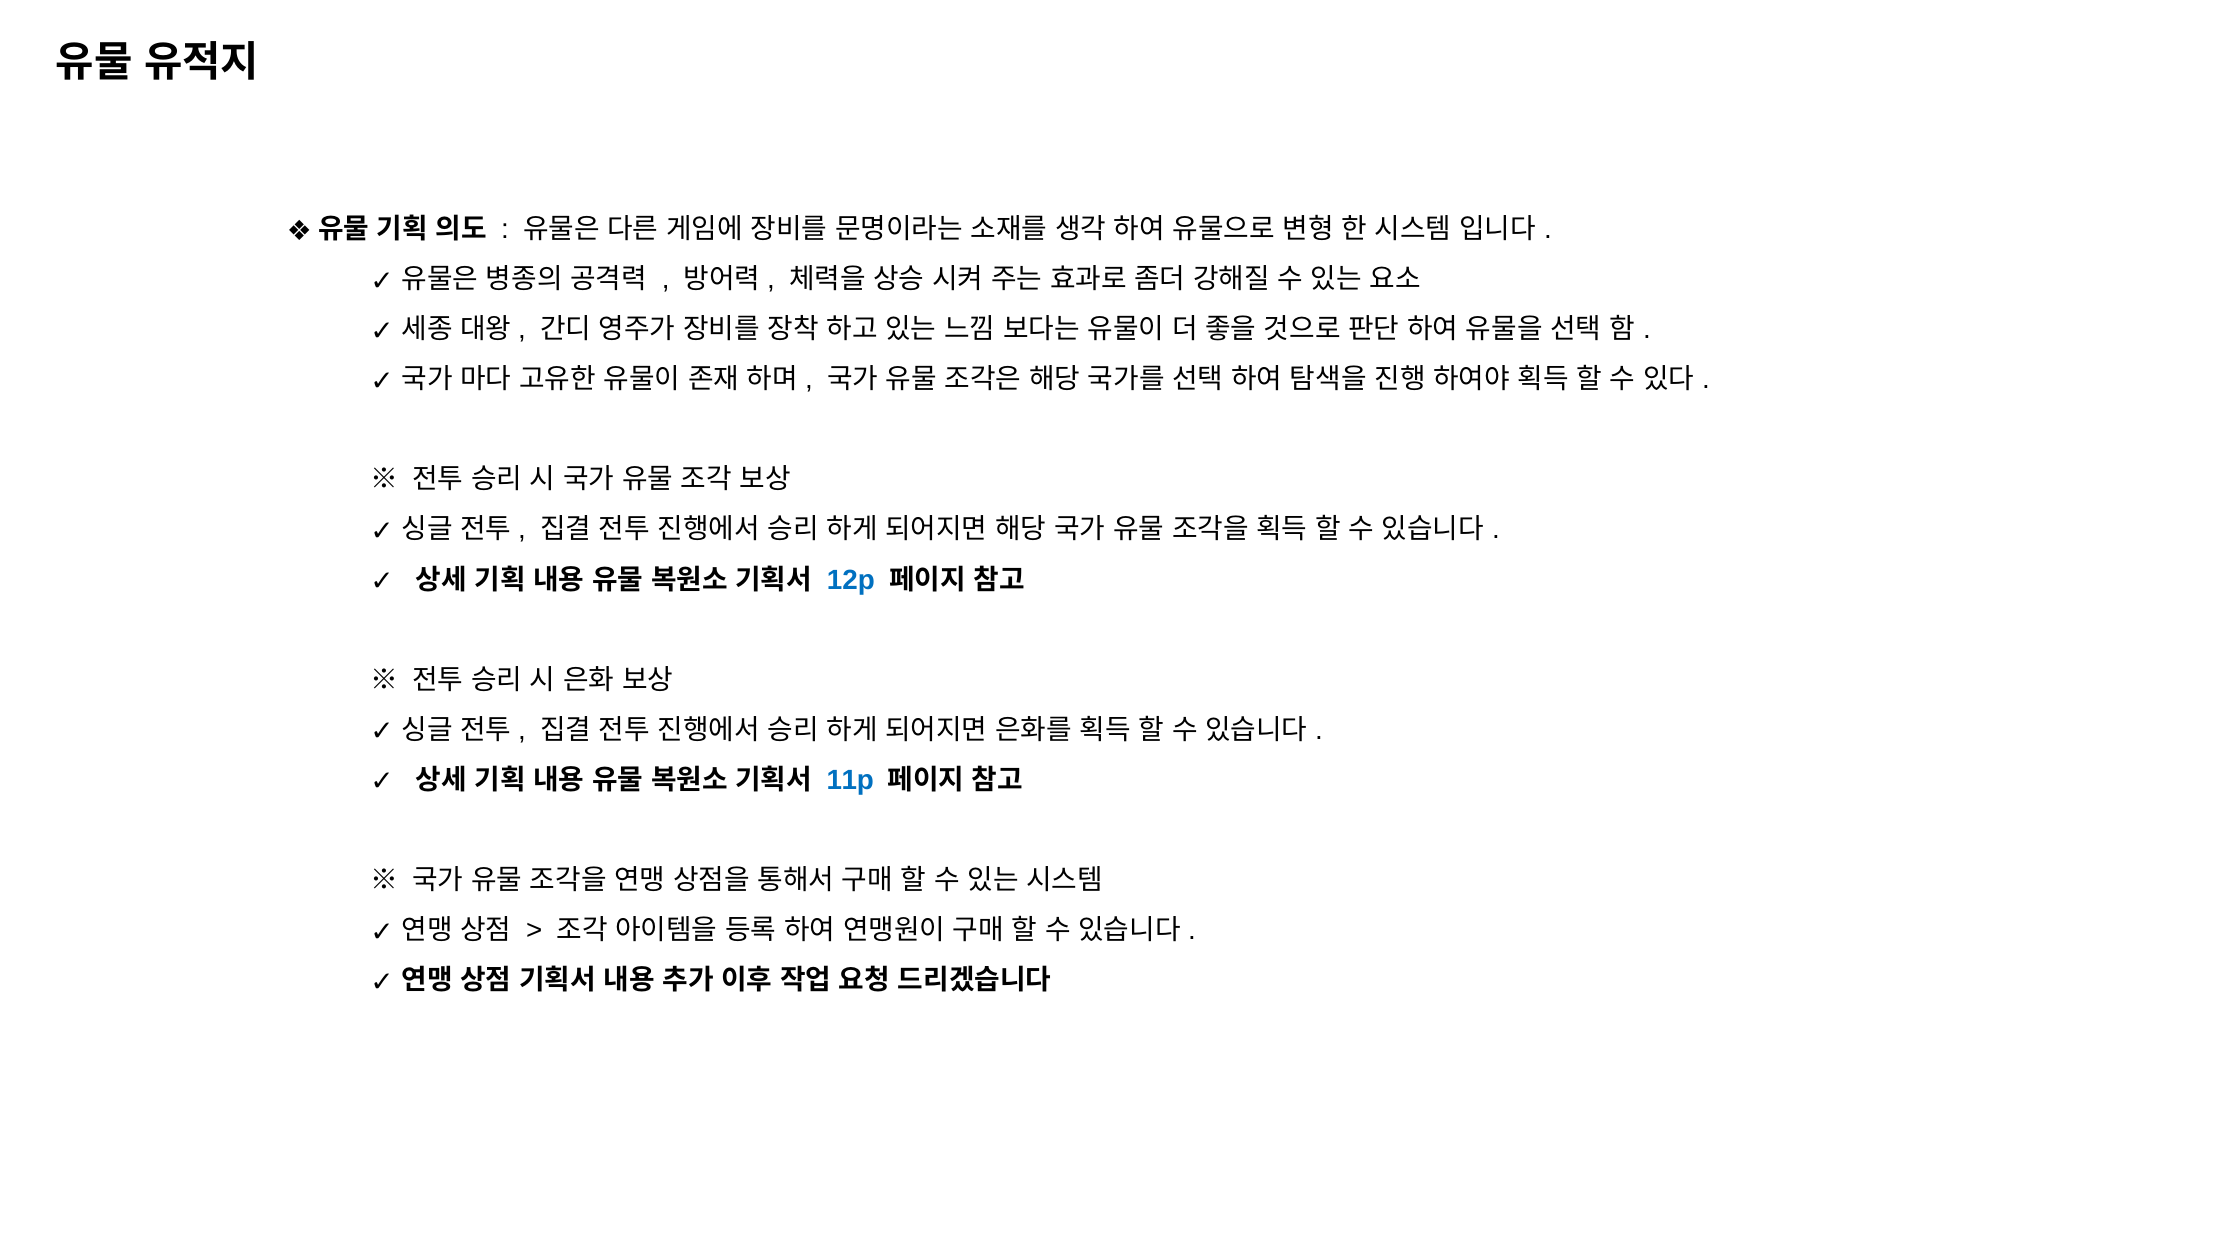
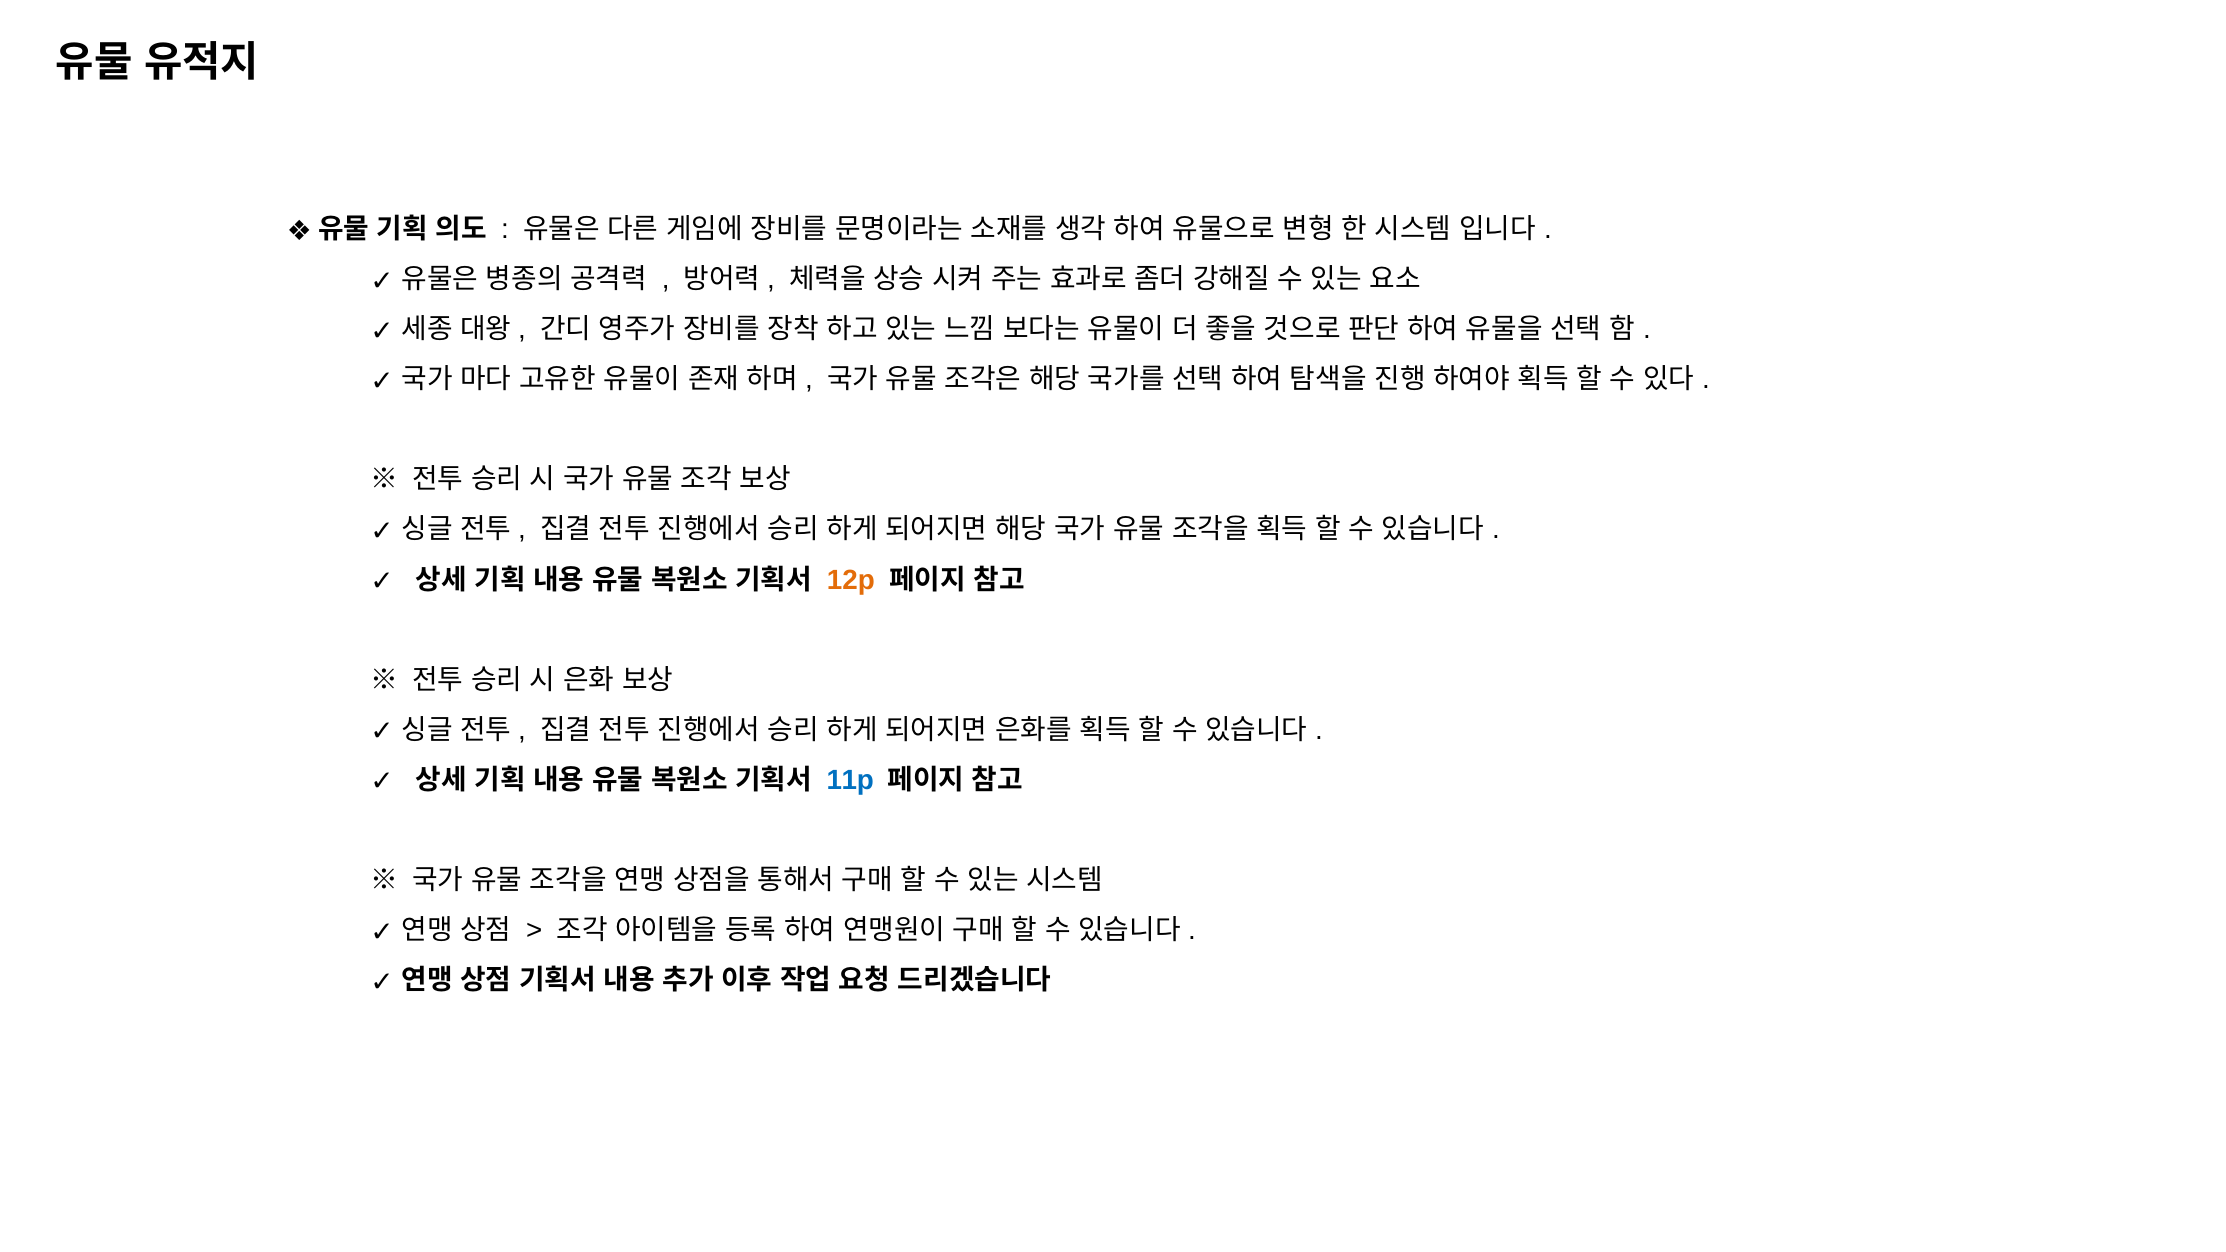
12p colour: blue -> orange (851, 580)
